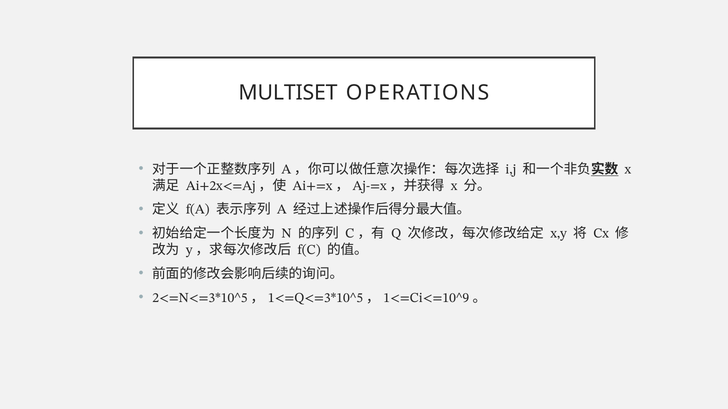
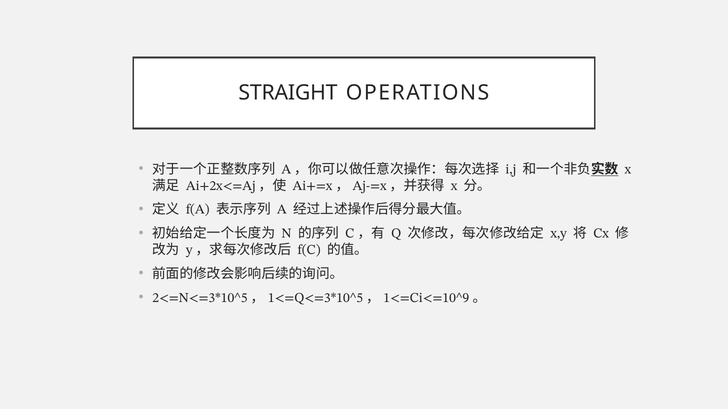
MULTISET: MULTISET -> STRAIGHT (288, 93)
